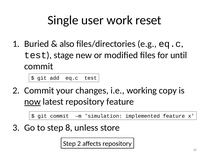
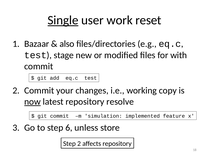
Single underline: none -> present (63, 20)
Buried: Buried -> Bazaar (37, 44)
until: until -> with (179, 55)
repository feature: feature -> resolve (120, 102)
8: 8 -> 6 (69, 128)
